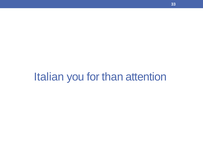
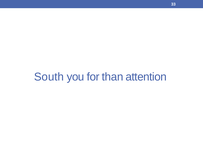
Italian: Italian -> South (49, 77)
